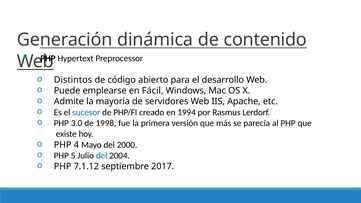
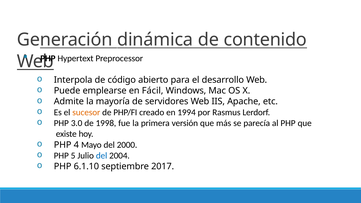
Distintos: Distintos -> Interpola (73, 80)
sucesor colour: blue -> orange (86, 112)
7.1.12: 7.1.12 -> 6.1.10 (86, 167)
